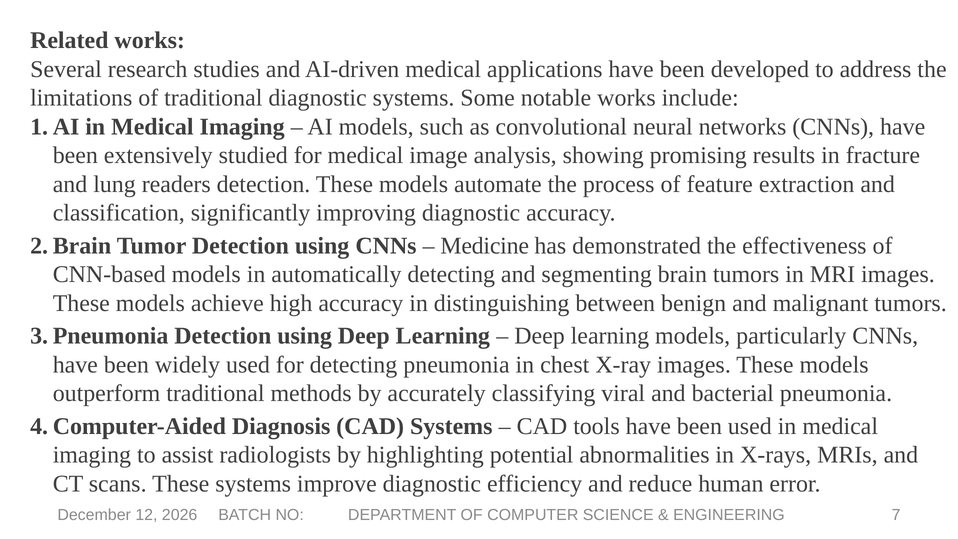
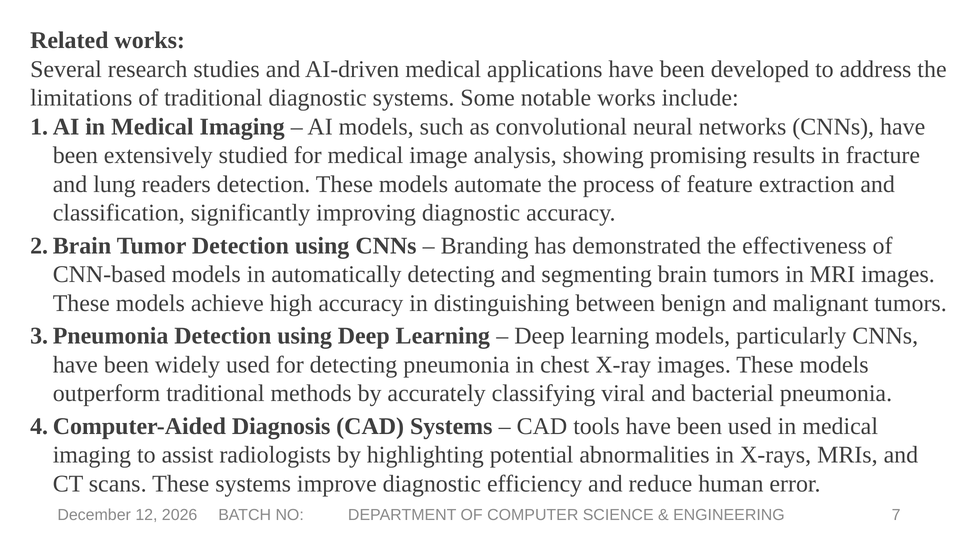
Medicine: Medicine -> Branding (485, 246)
